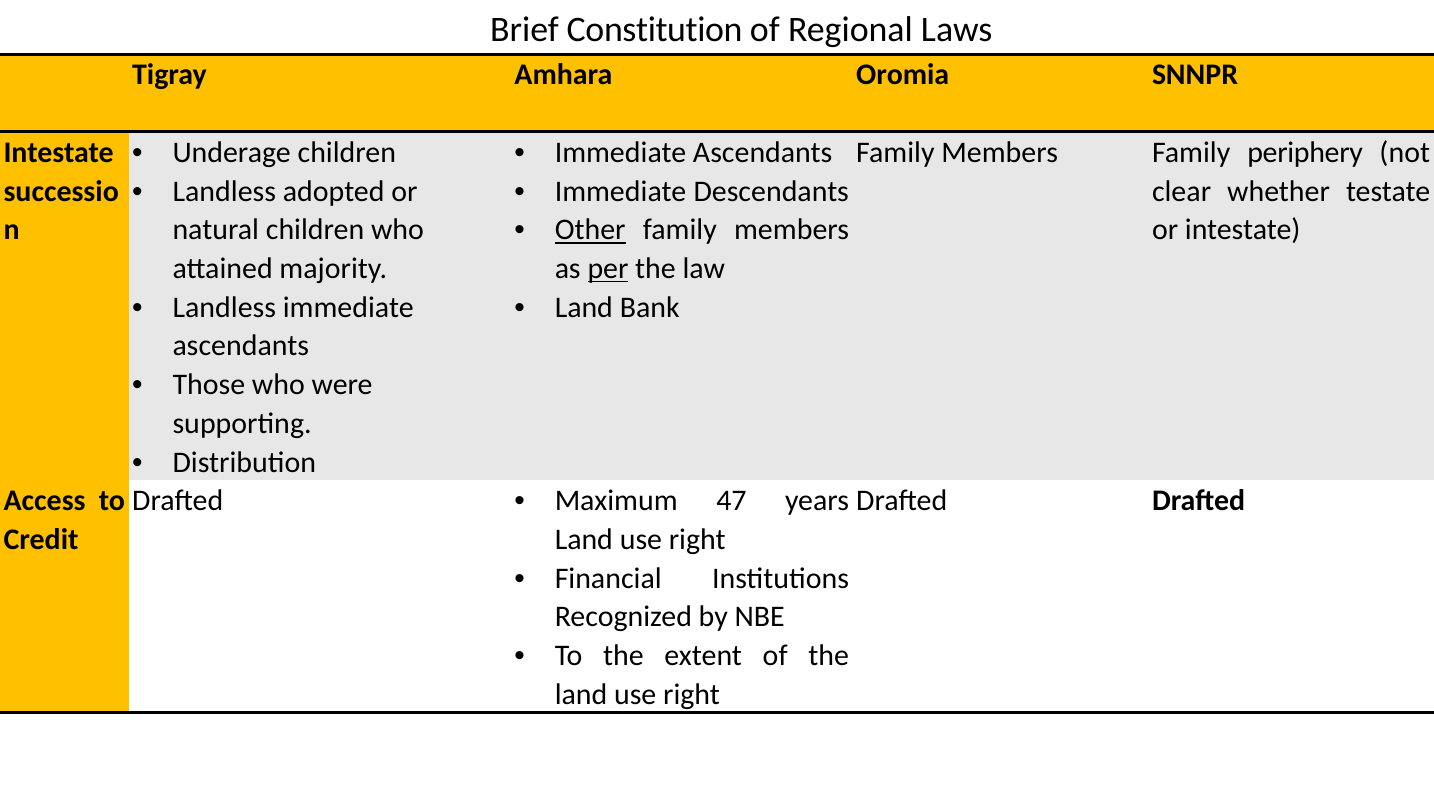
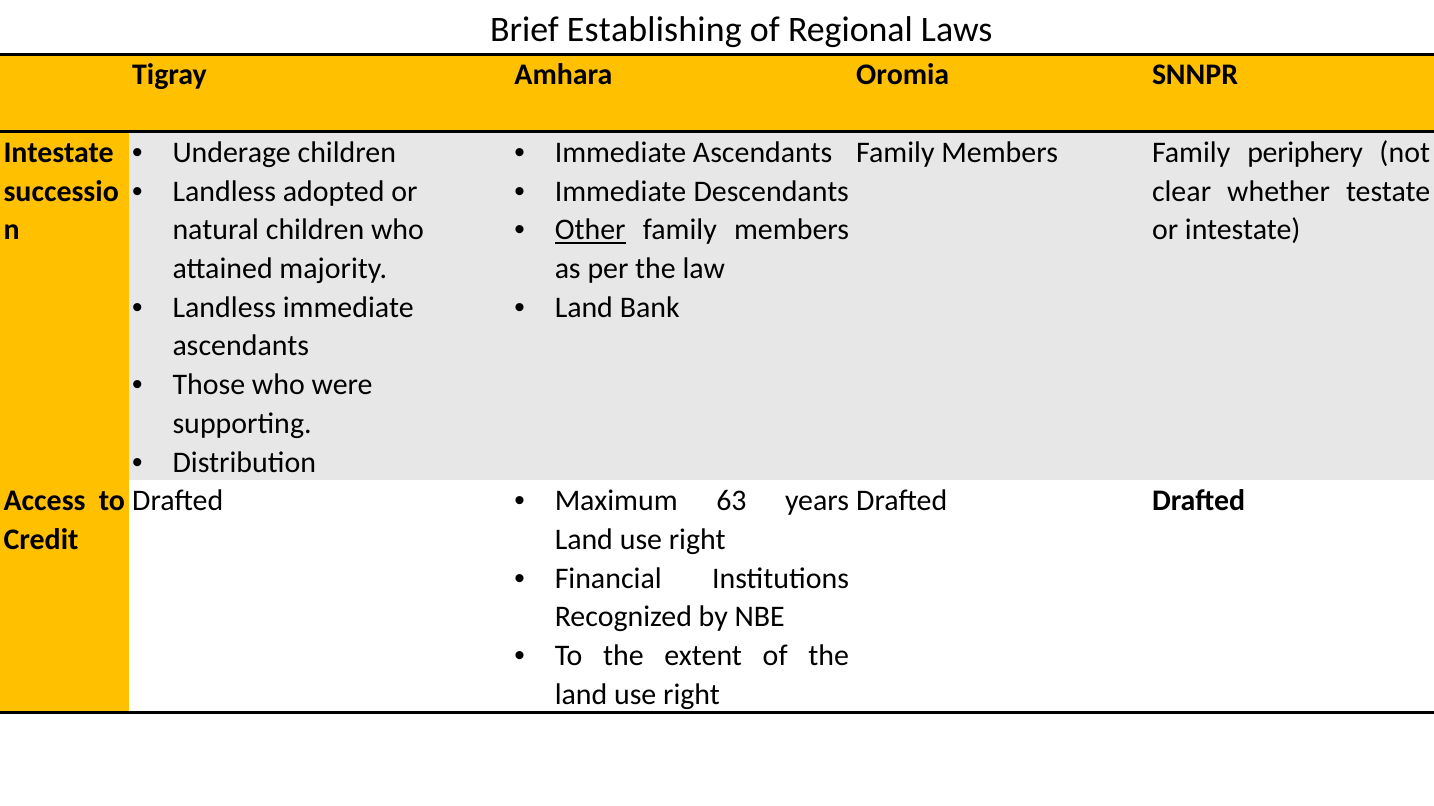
Constitution: Constitution -> Establishing (654, 29)
per underline: present -> none (608, 269)
47: 47 -> 63 (731, 501)
